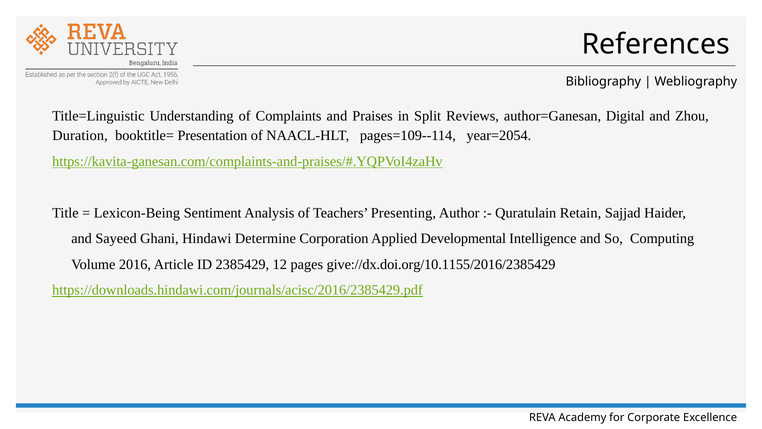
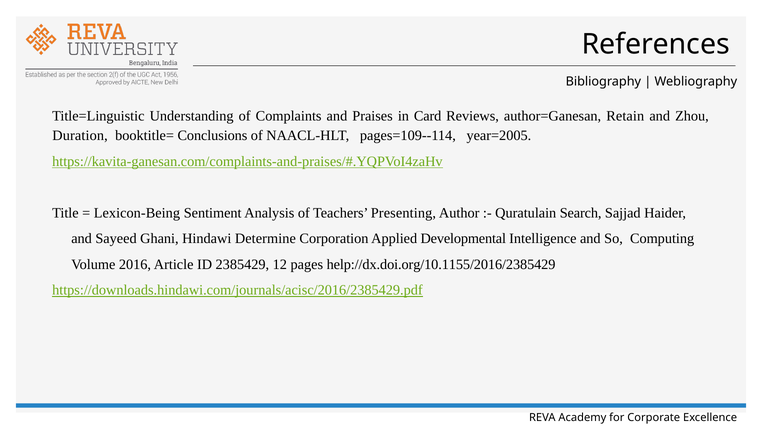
Split: Split -> Card (428, 116)
Digital: Digital -> Retain (625, 116)
Presentation: Presentation -> Conclusions (212, 136)
year=2054: year=2054 -> year=2005 (499, 136)
Retain: Retain -> Search (581, 213)
give://dx.doi.org/10.1155/2016/2385429: give://dx.doi.org/10.1155/2016/2385429 -> help://dx.doi.org/10.1155/2016/2385429 (441, 264)
